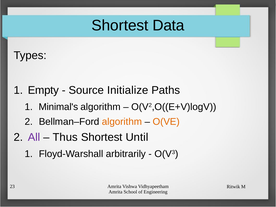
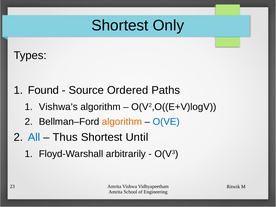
Data: Data -> Only (168, 26)
Empty: Empty -> Found (43, 90)
Initialize: Initialize -> Ordered (128, 90)
Minimal's: Minimal's -> Vishwa's (58, 107)
O(VE colour: orange -> blue (166, 122)
All colour: purple -> blue (34, 137)
